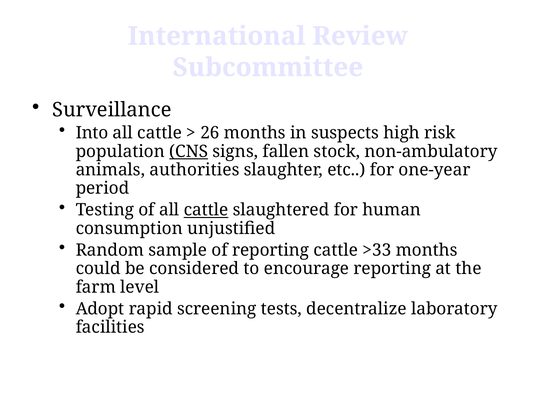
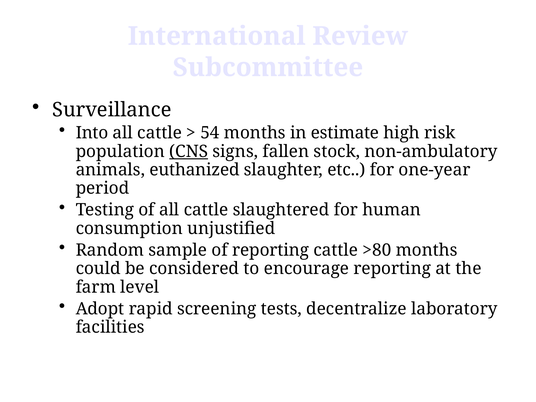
26: 26 -> 54 (210, 133)
suspects: suspects -> estimate (345, 133)
authorities: authorities -> euthanized (195, 170)
cattle underline: present -> none (206, 210)
>33: >33 -> >80 (377, 250)
